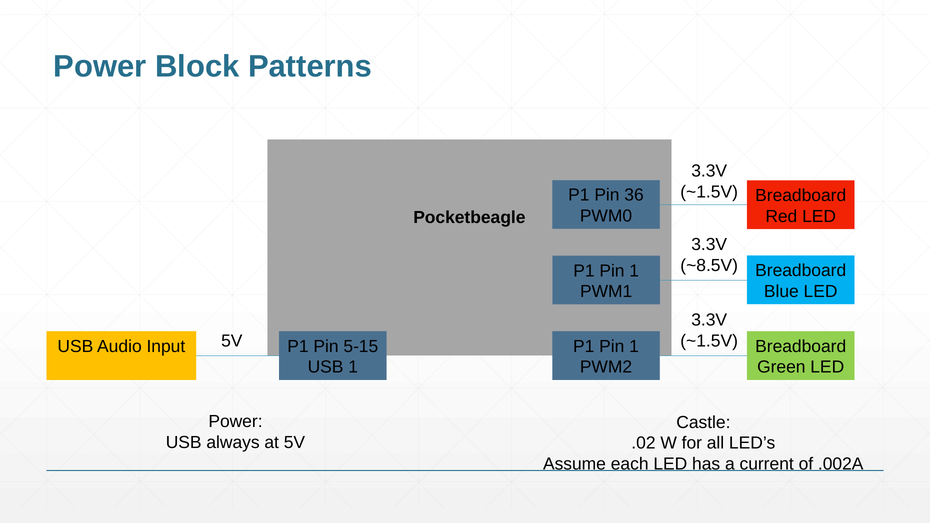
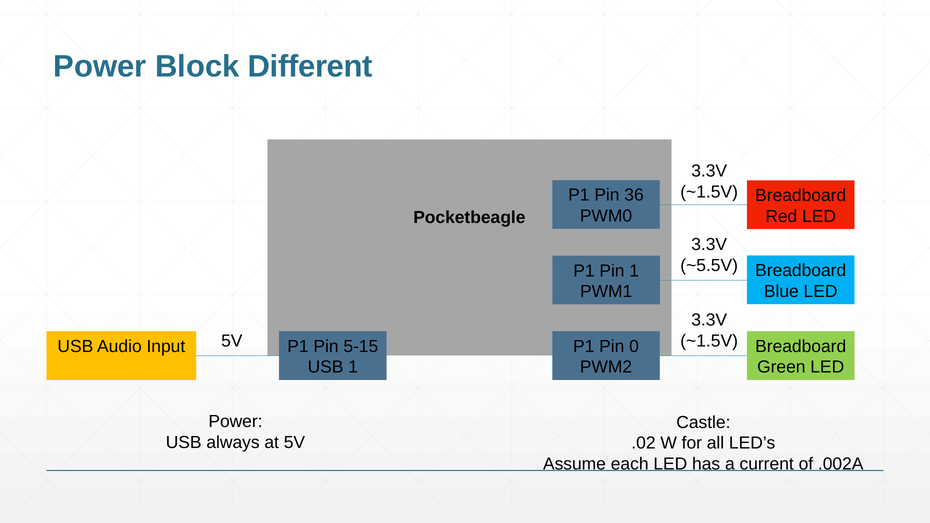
Patterns: Patterns -> Different (310, 67)
~8.5V: ~8.5V -> ~5.5V (709, 266)
1: 1 -> 0 (634, 346)
